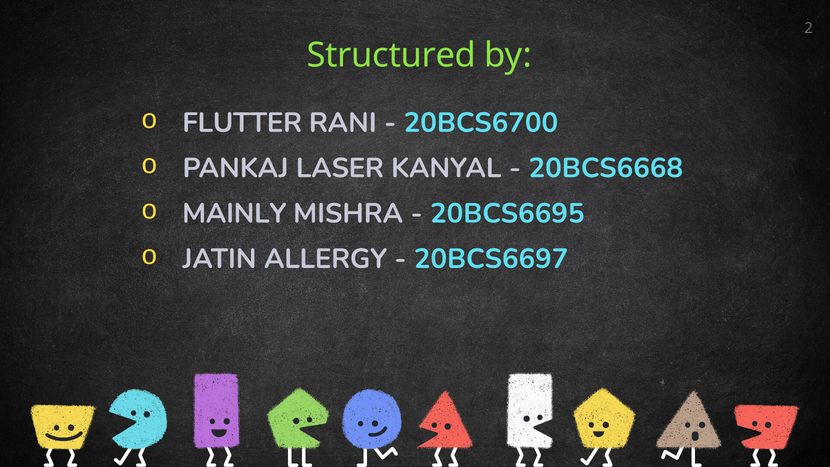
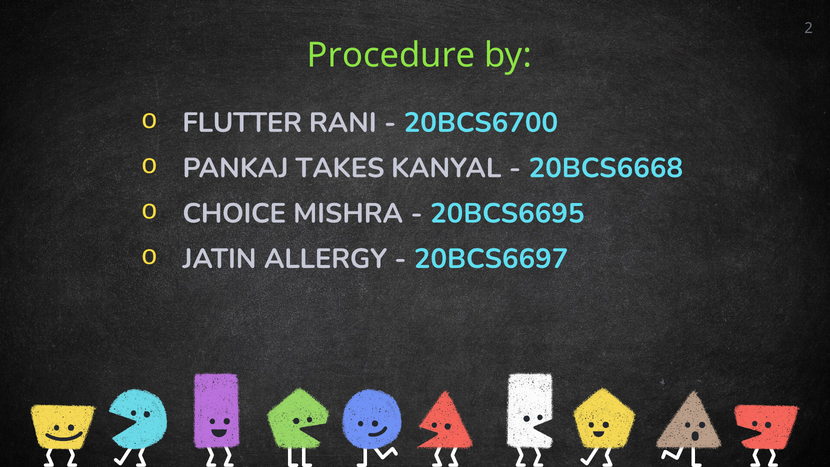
Structured: Structured -> Procedure (391, 55)
LASER: LASER -> TAKES (340, 168)
MAINLY: MAINLY -> CHOICE (234, 213)
